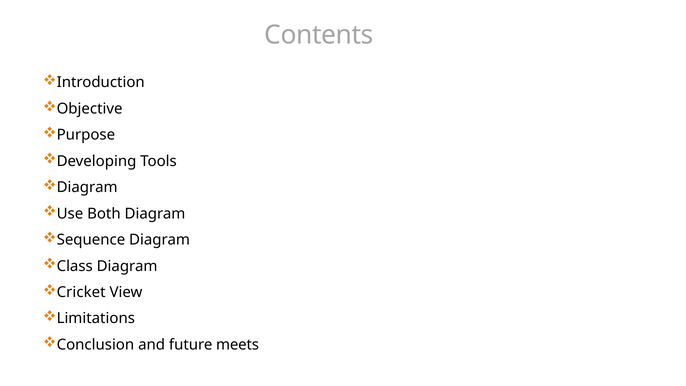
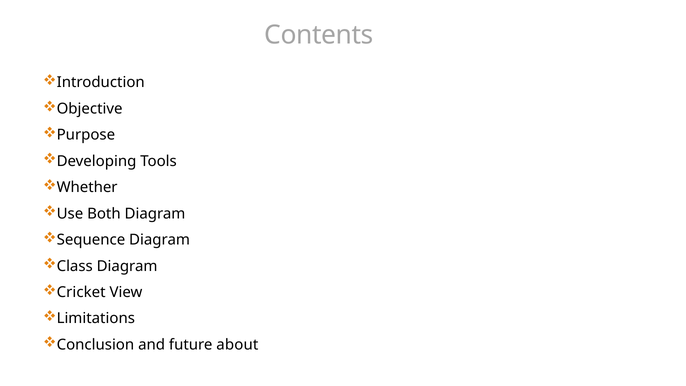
Diagram: Diagram -> Whether (87, 187)
meets: meets -> about (237, 345)
